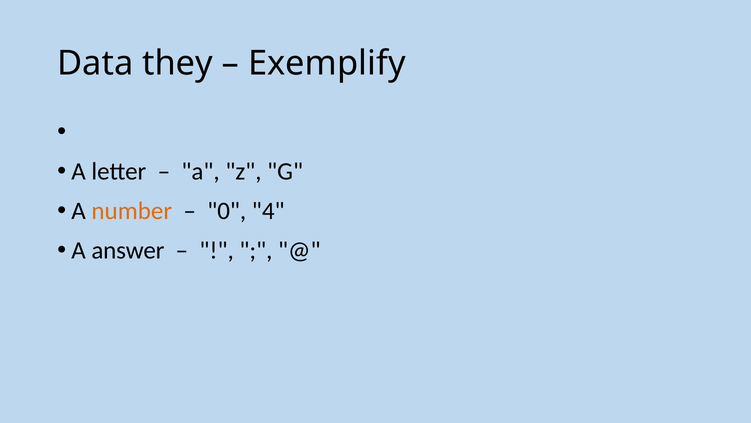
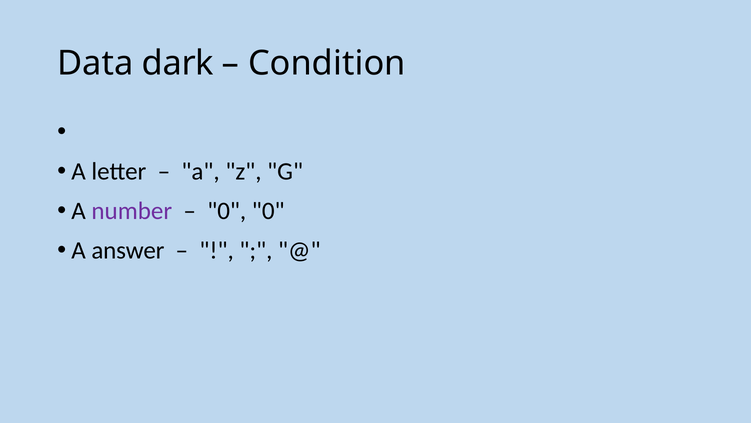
they: they -> dark (178, 63)
Exemplify: Exemplify -> Condition (327, 63)
number colour: orange -> purple (132, 211)
0 4: 4 -> 0 (268, 211)
